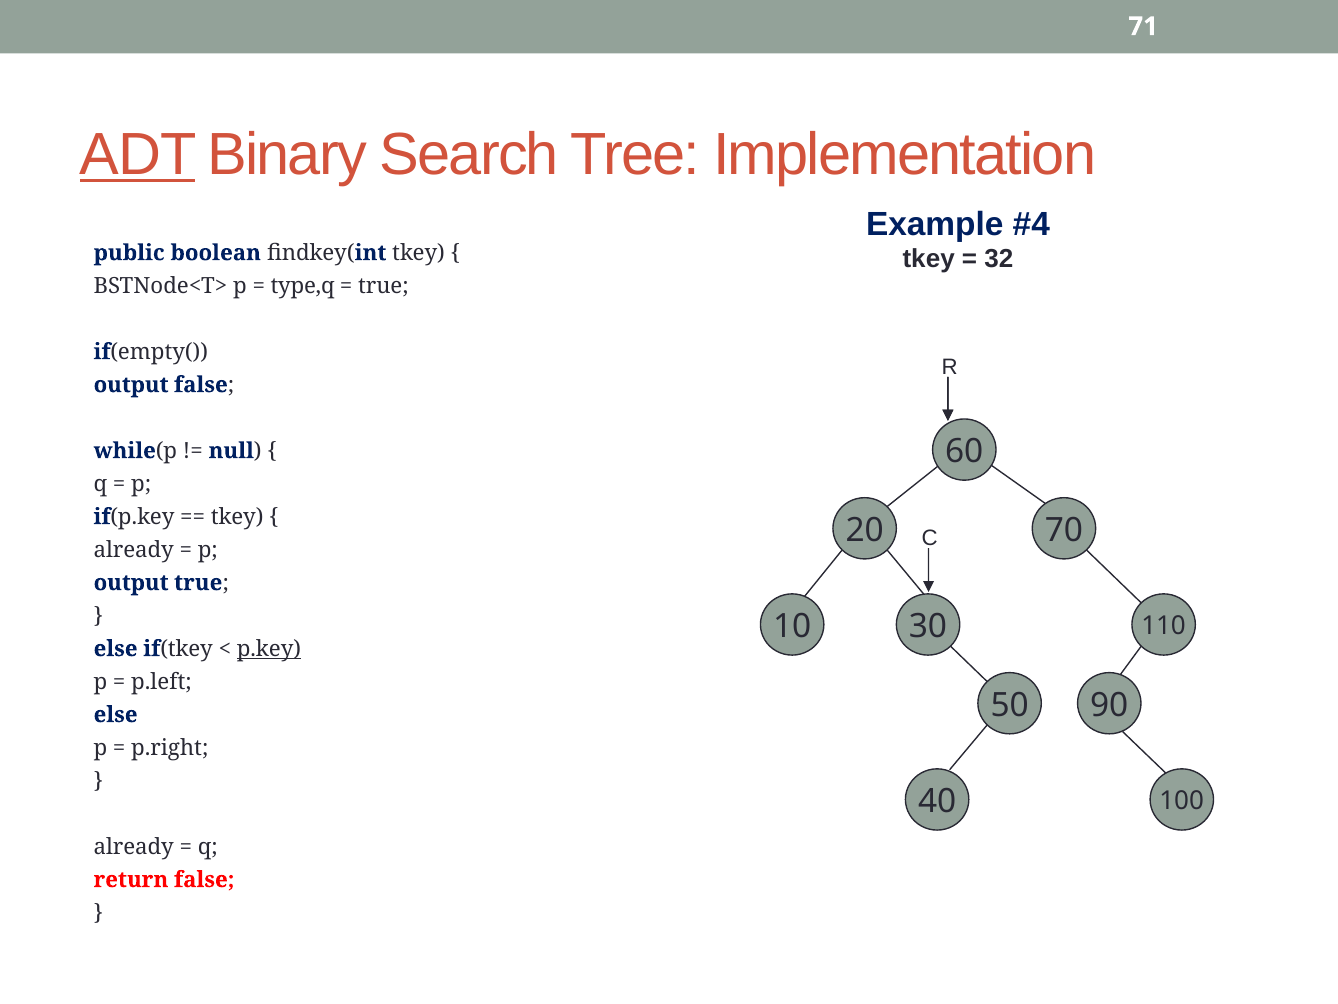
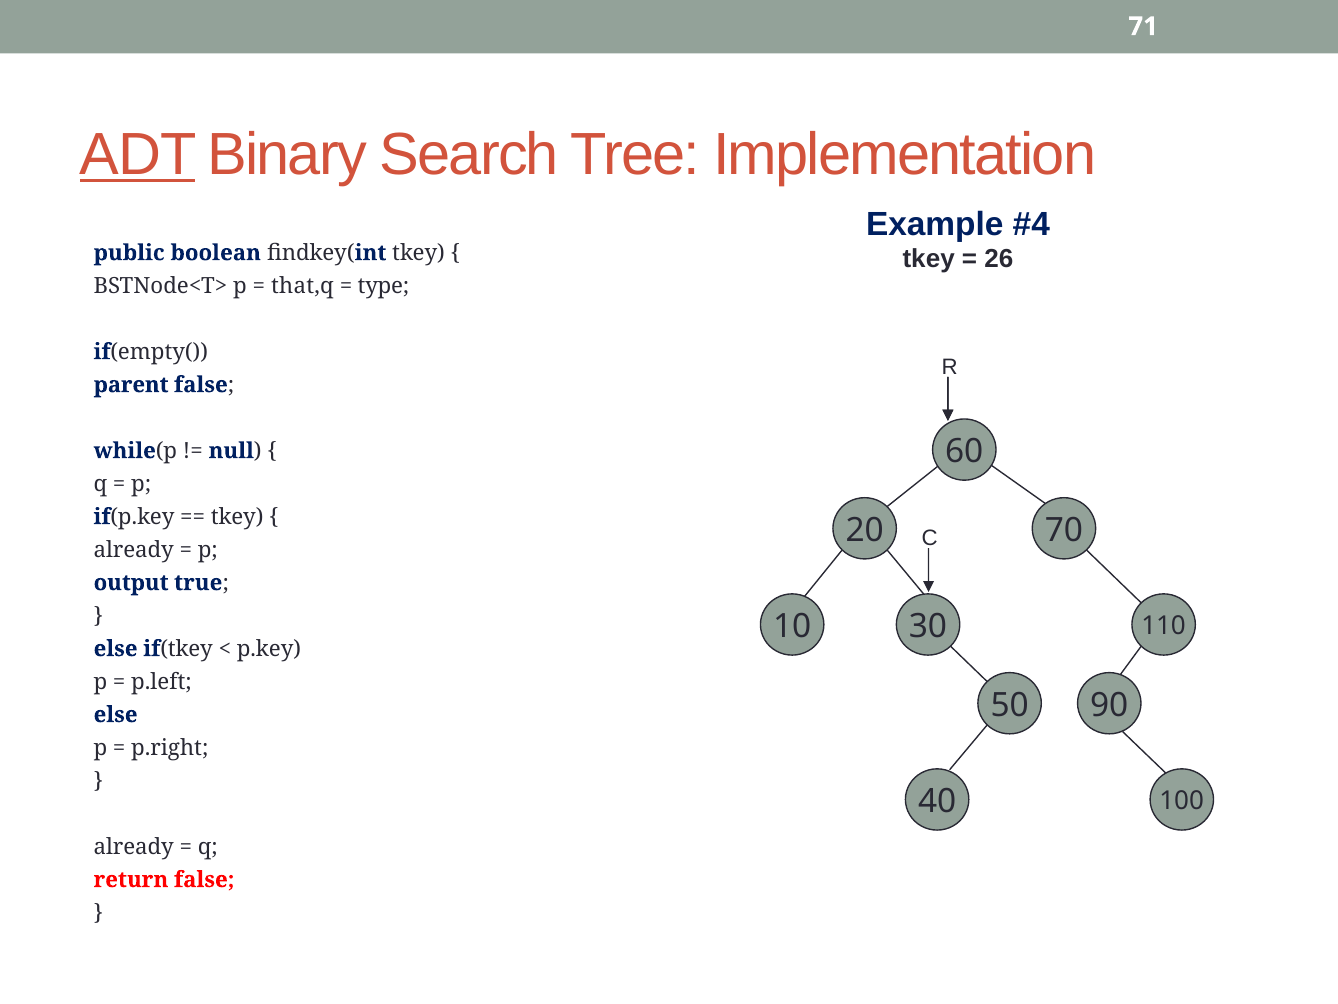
32: 32 -> 26 (999, 259)
type,q: type,q -> that,q (302, 286)
true: true -> type (383, 286)
output: output -> parent (131, 385)
p.key underline: present -> none (269, 648)
